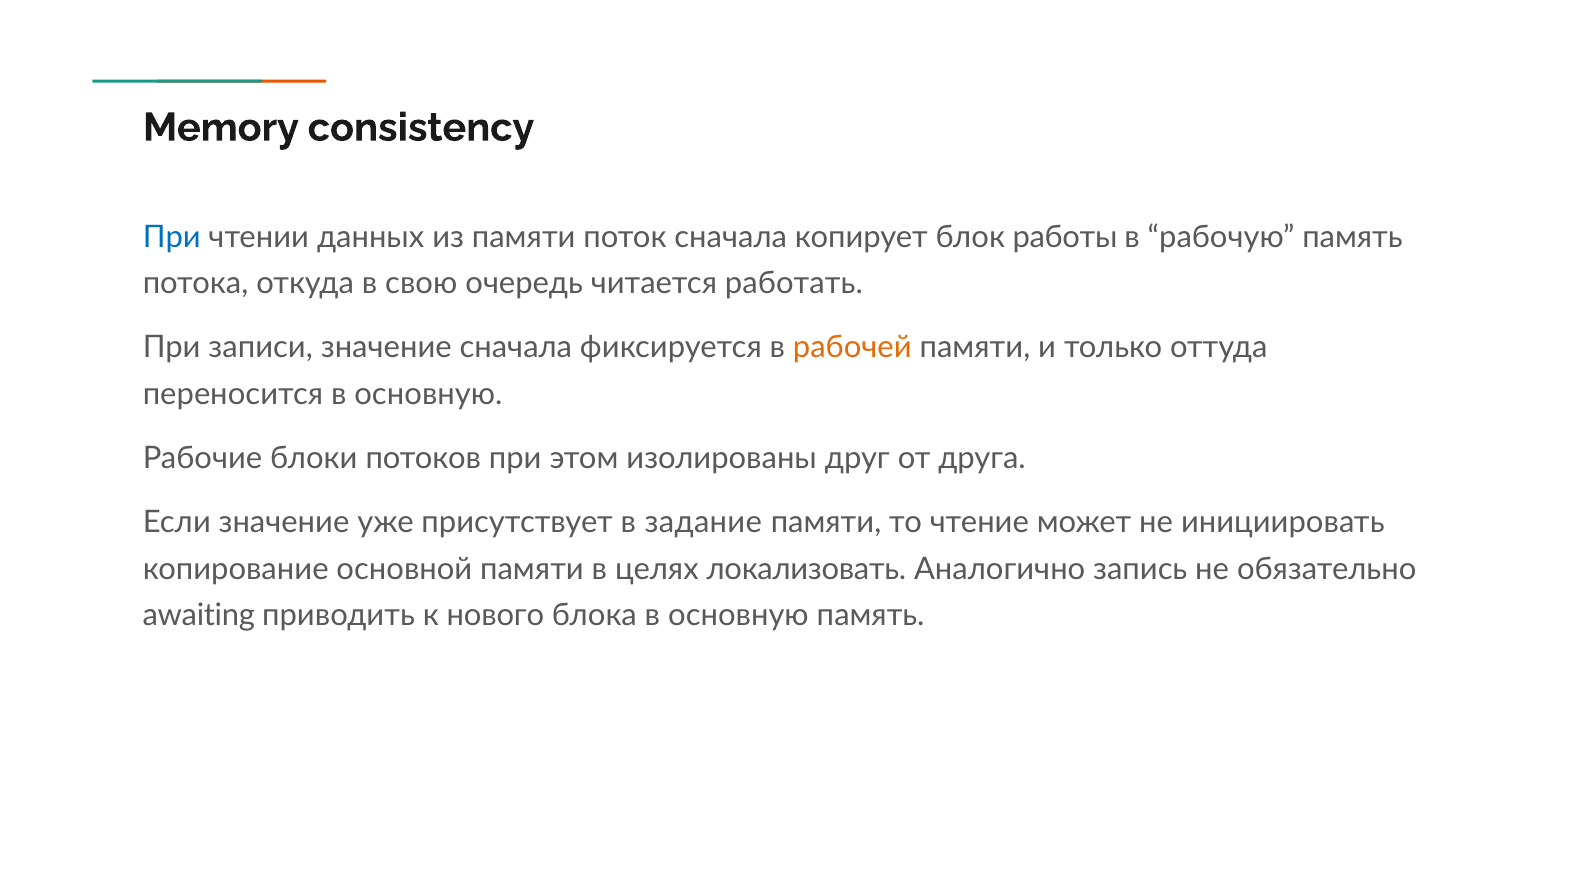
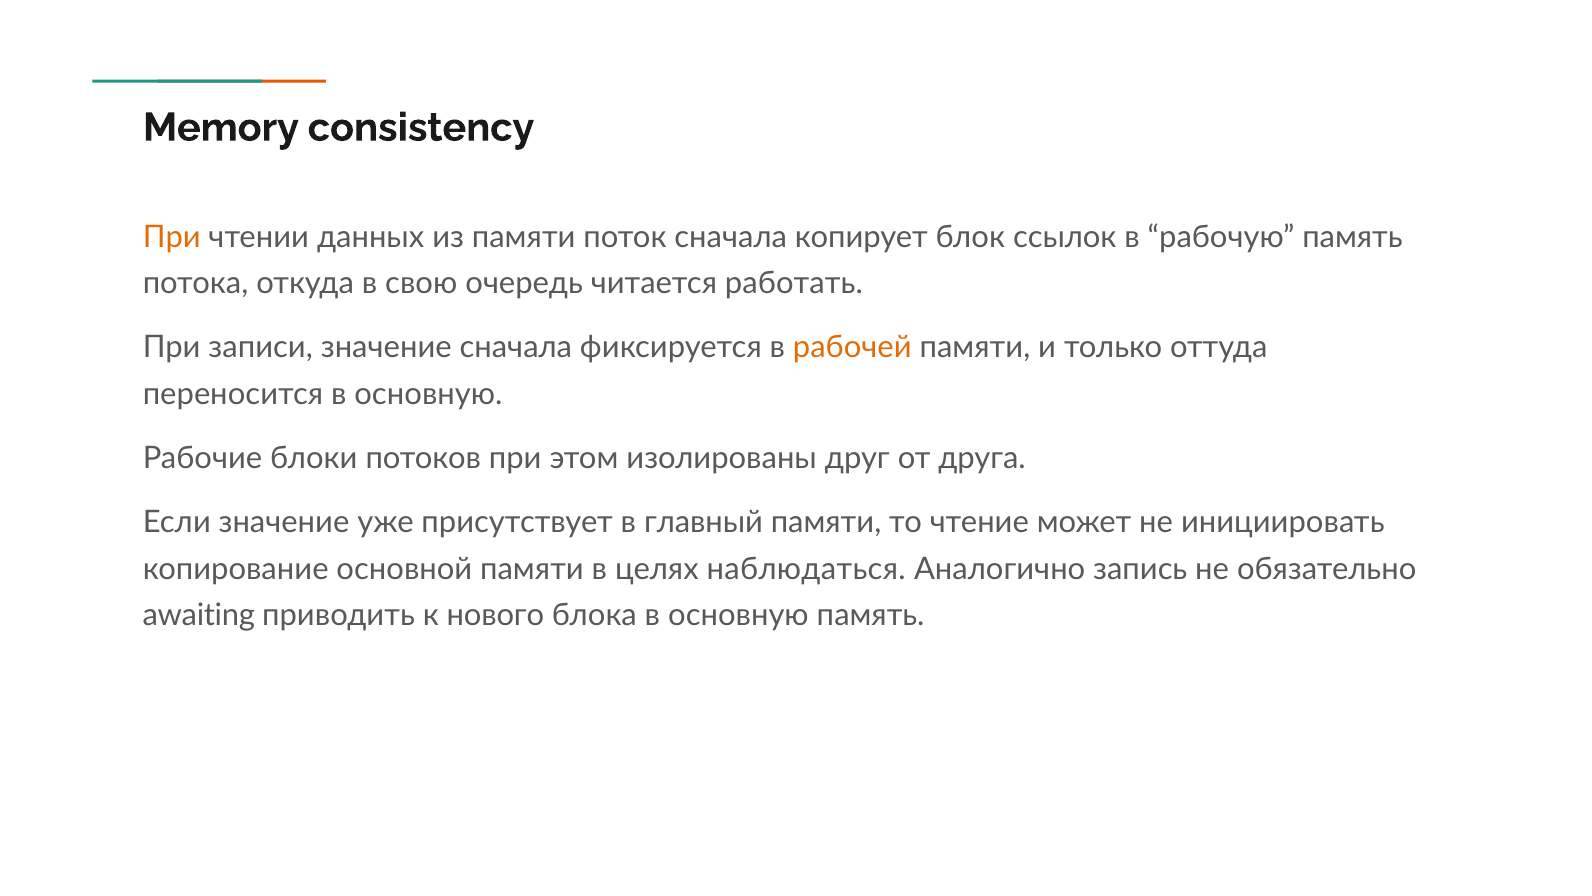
При colour: blue -> orange (172, 237)
работы: работы -> ссылок (1065, 237)
задание: задание -> главный (703, 522)
локализовать: локализовать -> наблюдаться (806, 569)
